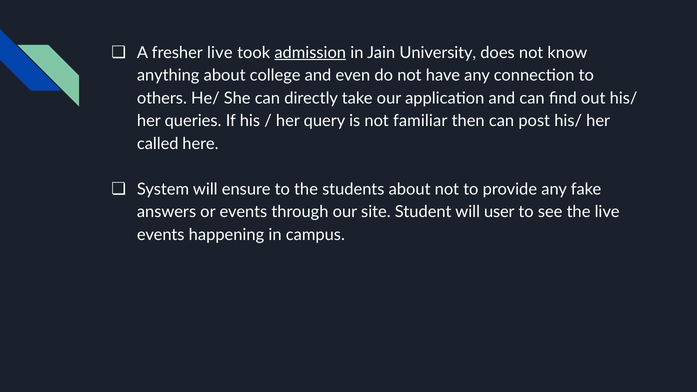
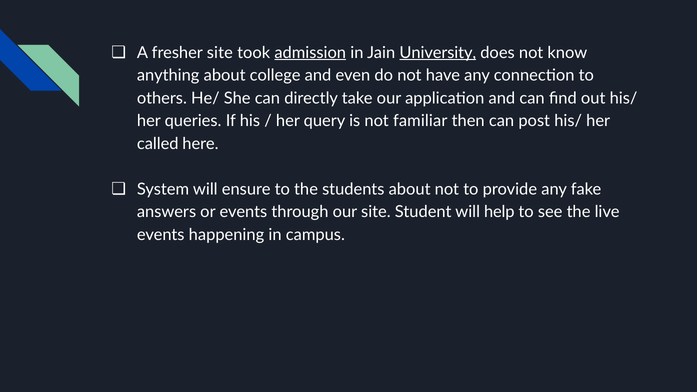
fresher live: live -> site (220, 53)
University underline: none -> present (438, 53)
user: user -> help (499, 212)
